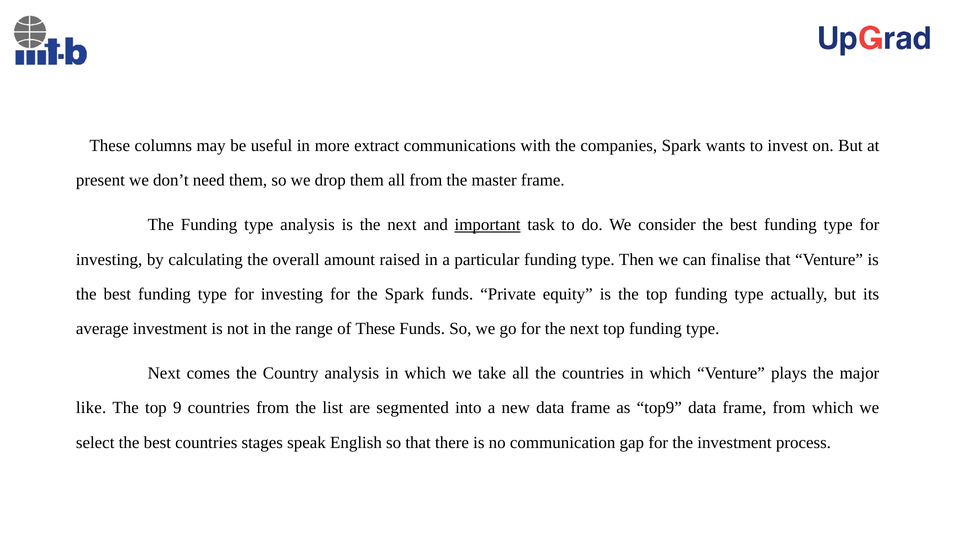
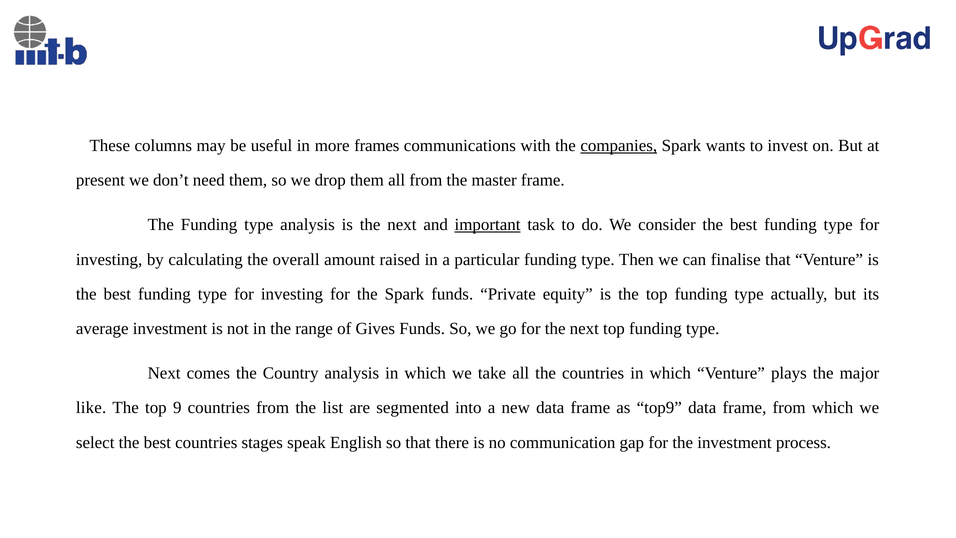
extract: extract -> frames (377, 146)
companies underline: none -> present (619, 146)
of These: These -> Gives (375, 329)
